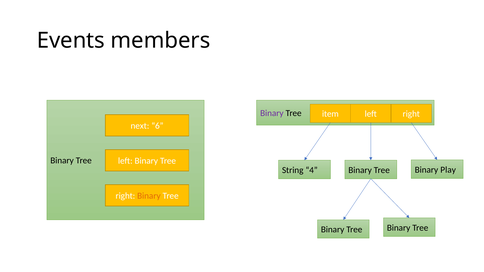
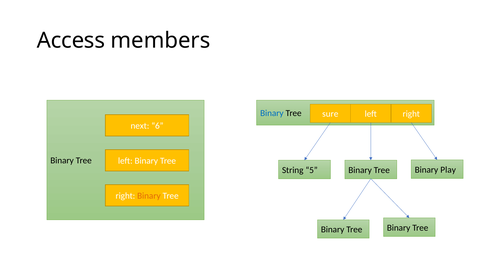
Events: Events -> Access (71, 41)
Binary colour: purple -> blue (272, 113)
item: item -> sure (330, 114)
4: 4 -> 5 (312, 170)
